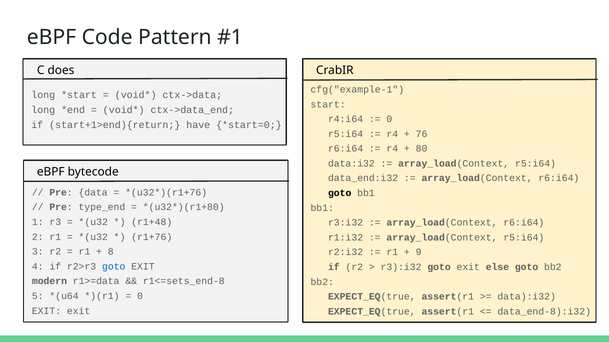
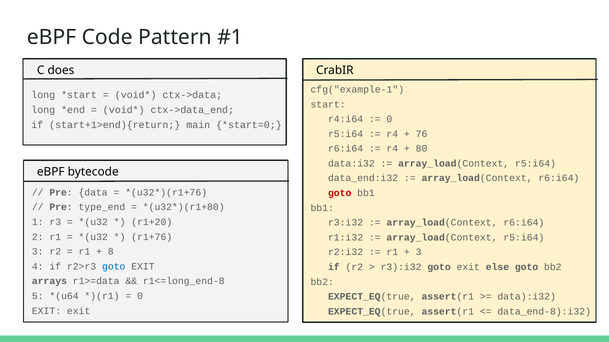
have: have -> main (198, 125)
goto colour: black -> red (340, 193)
r1+48: r1+48 -> r1+20 (152, 222)
9: 9 -> 3 (419, 253)
modern: modern -> arrays (49, 282)
r1<=sets_end-8: r1<=sets_end-8 -> r1<=long_end-8 (184, 282)
